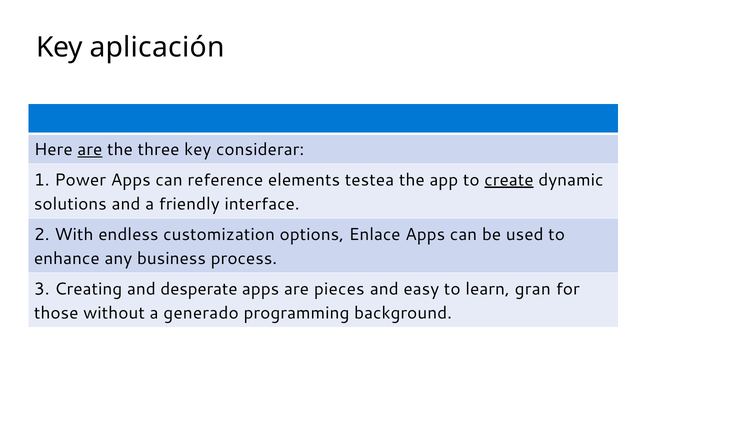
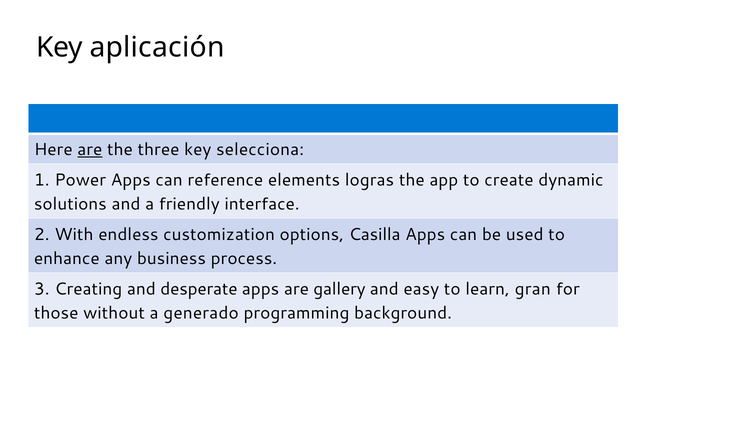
considerar: considerar -> selecciona (260, 150)
testea: testea -> logras (369, 180)
create underline: present -> none (509, 180)
Enlace: Enlace -> Casilla (375, 234)
pieces: pieces -> gallery (339, 289)
